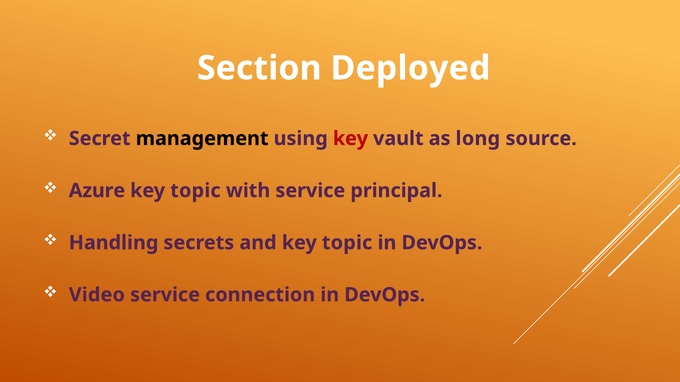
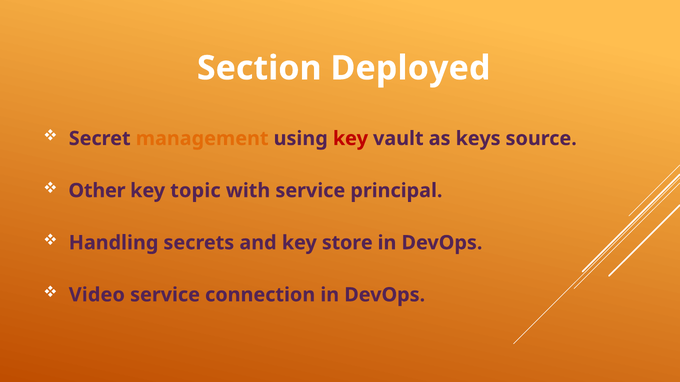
management colour: black -> orange (202, 139)
long: long -> keys (478, 139)
Azure: Azure -> Other (97, 191)
and key topic: topic -> store (347, 243)
